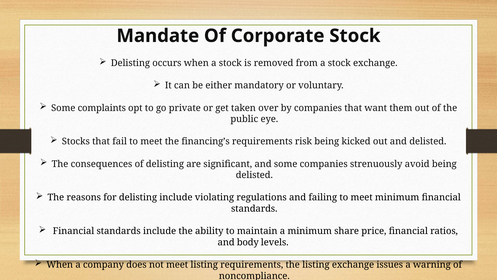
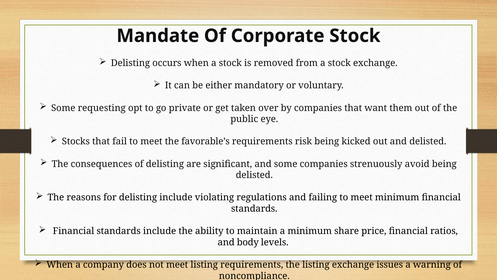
complaints: complaints -> requesting (102, 108)
financing’s: financing’s -> favorable’s (206, 141)
